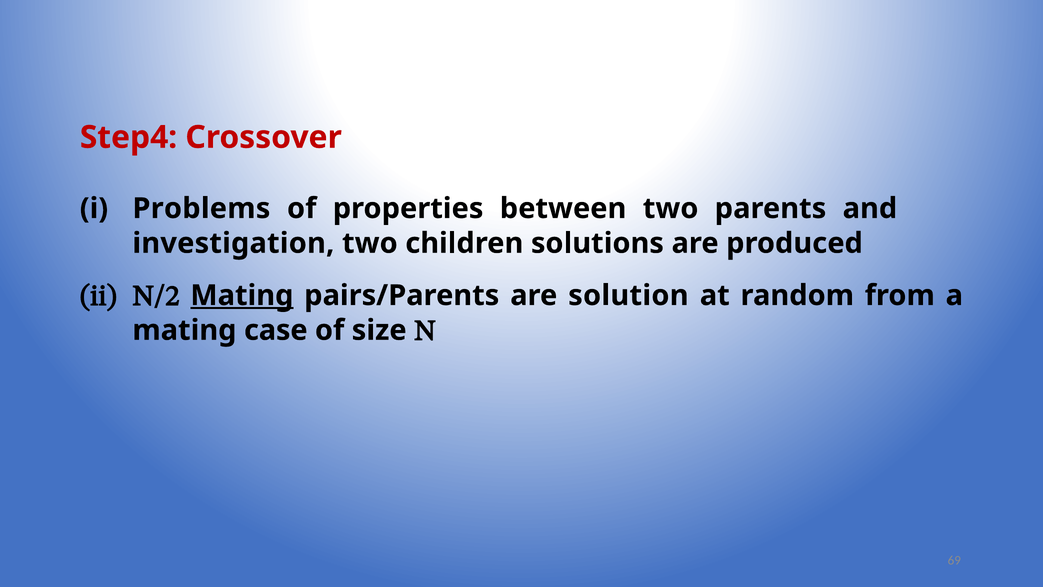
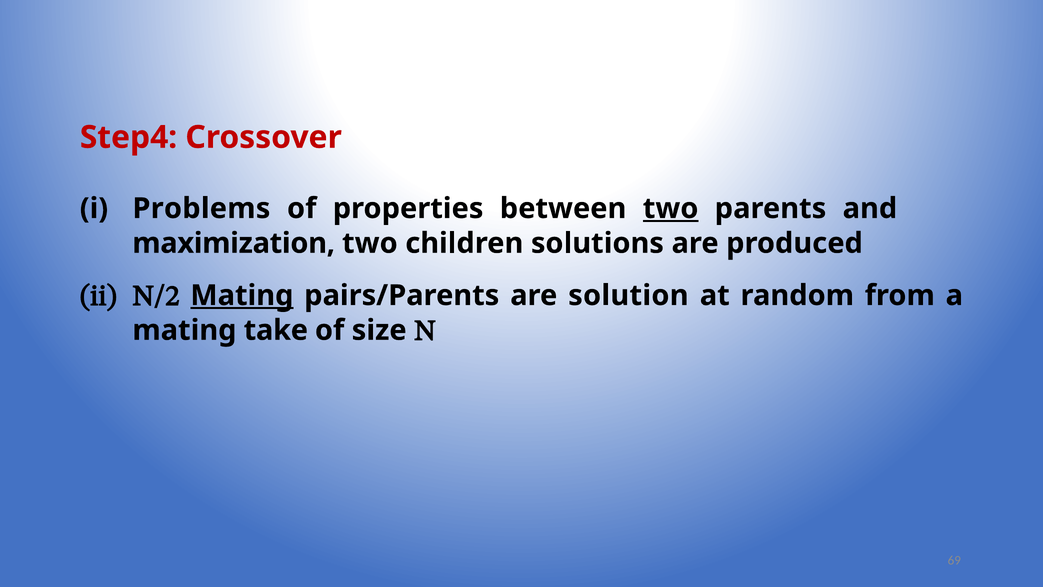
two underline: none -> present (671, 208)
investigation: investigation -> maximization (234, 243)
case: case -> take (276, 330)
